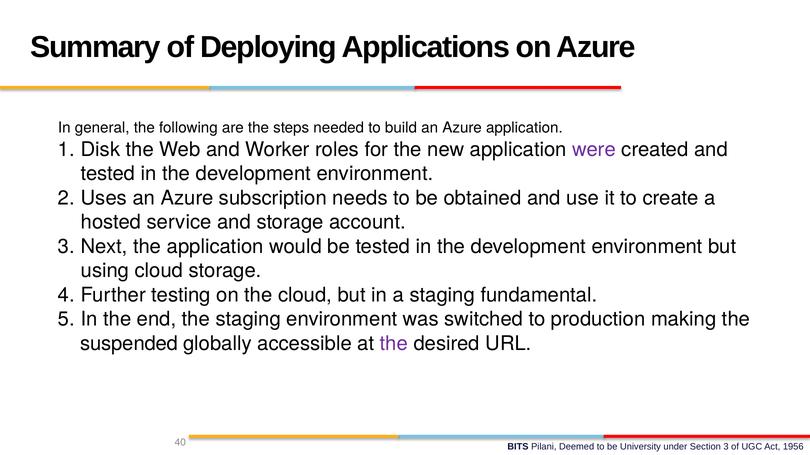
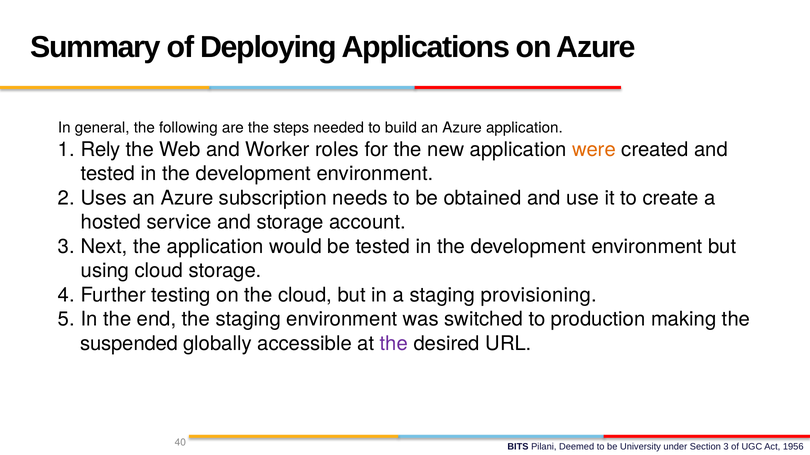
Disk: Disk -> Rely (101, 150)
were colour: purple -> orange (594, 150)
fundamental: fundamental -> provisioning (539, 295)
